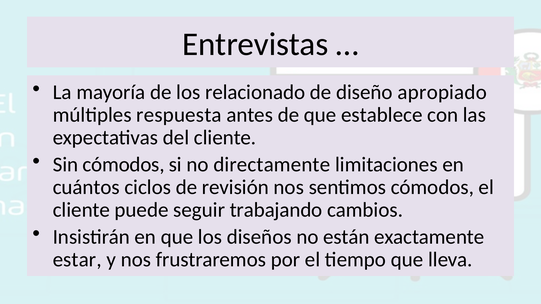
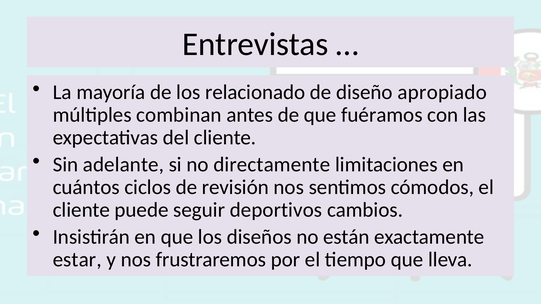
respuesta: respuesta -> combinan (179, 115)
establece: establece -> fuéramos (382, 115)
Sin cómodos: cómodos -> adelante (123, 165)
trabajando: trabajando -> deportivos (276, 210)
